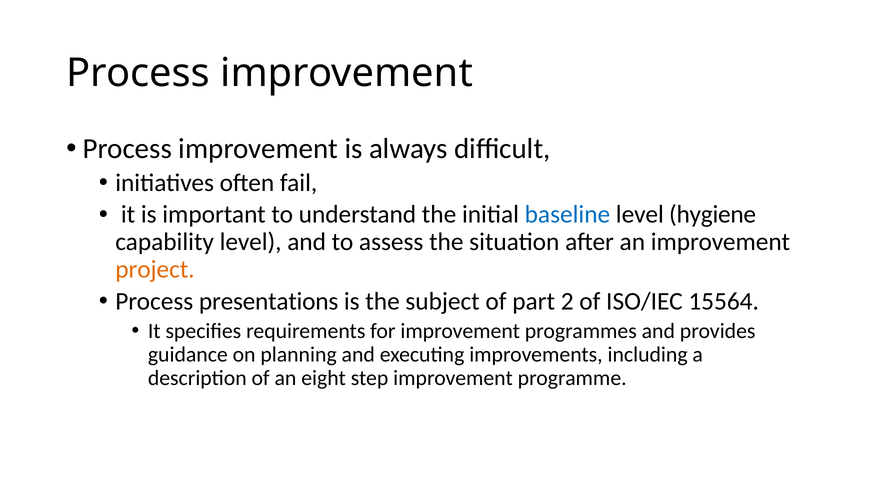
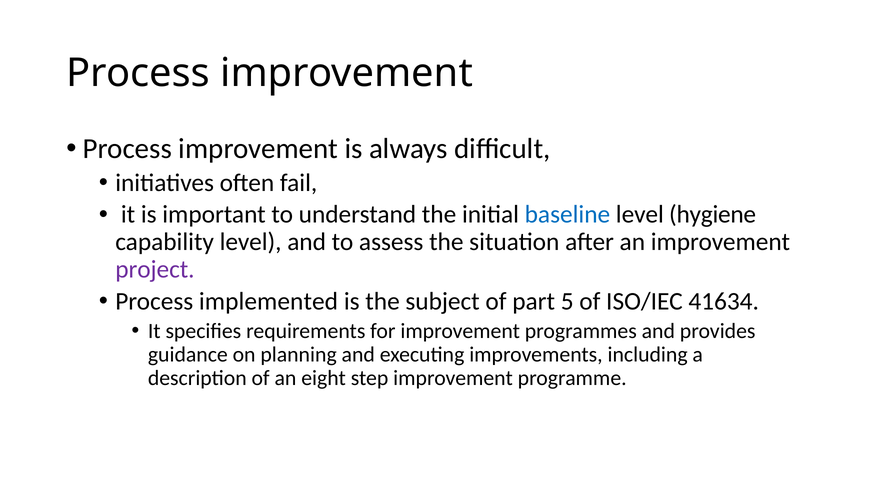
project colour: orange -> purple (155, 269)
presentations: presentations -> implemented (269, 301)
2: 2 -> 5 (567, 301)
15564: 15564 -> 41634 (724, 301)
